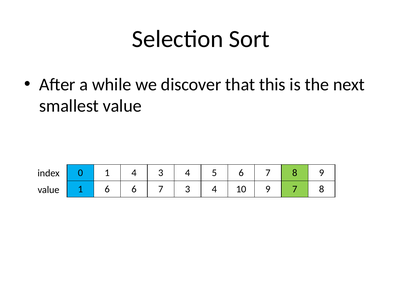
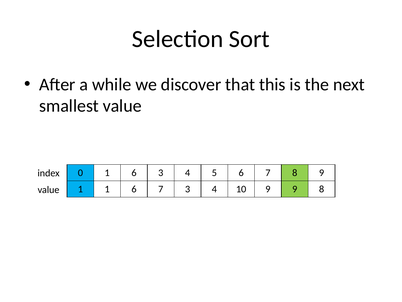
0 1 4: 4 -> 6 (134, 172)
1 6: 6 -> 1 (107, 189)
9 7: 7 -> 9 (295, 189)
